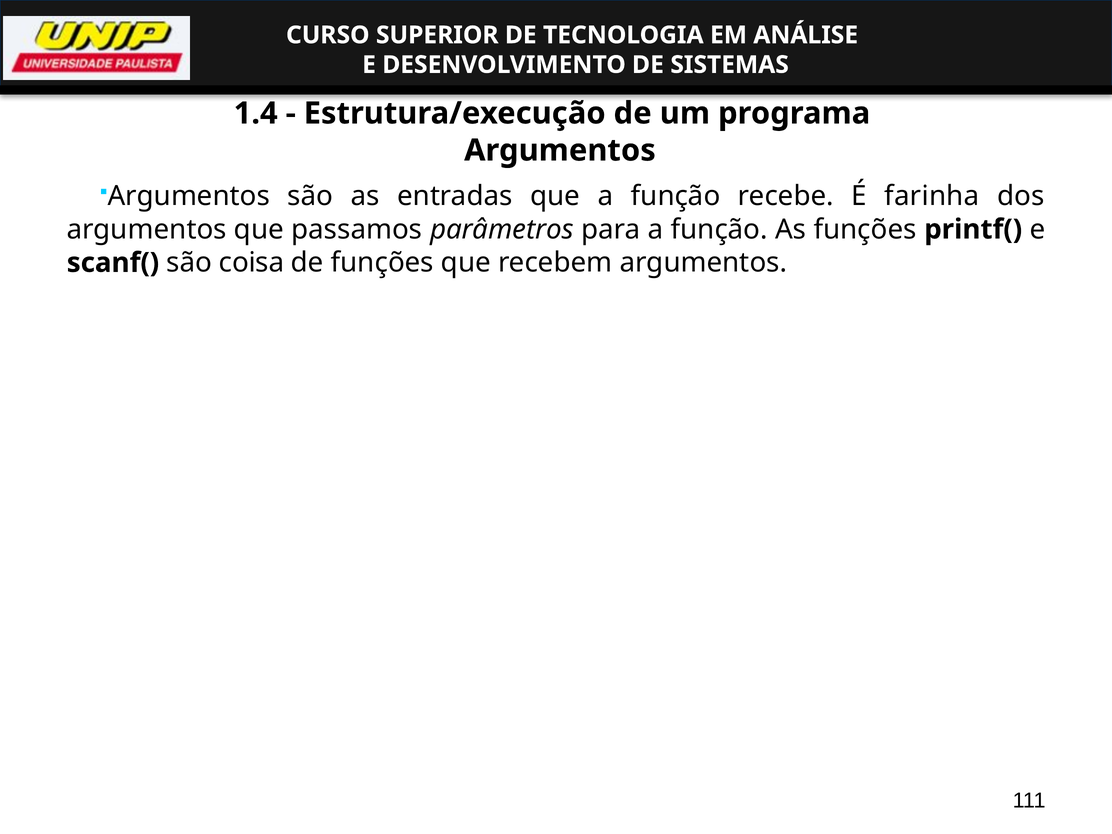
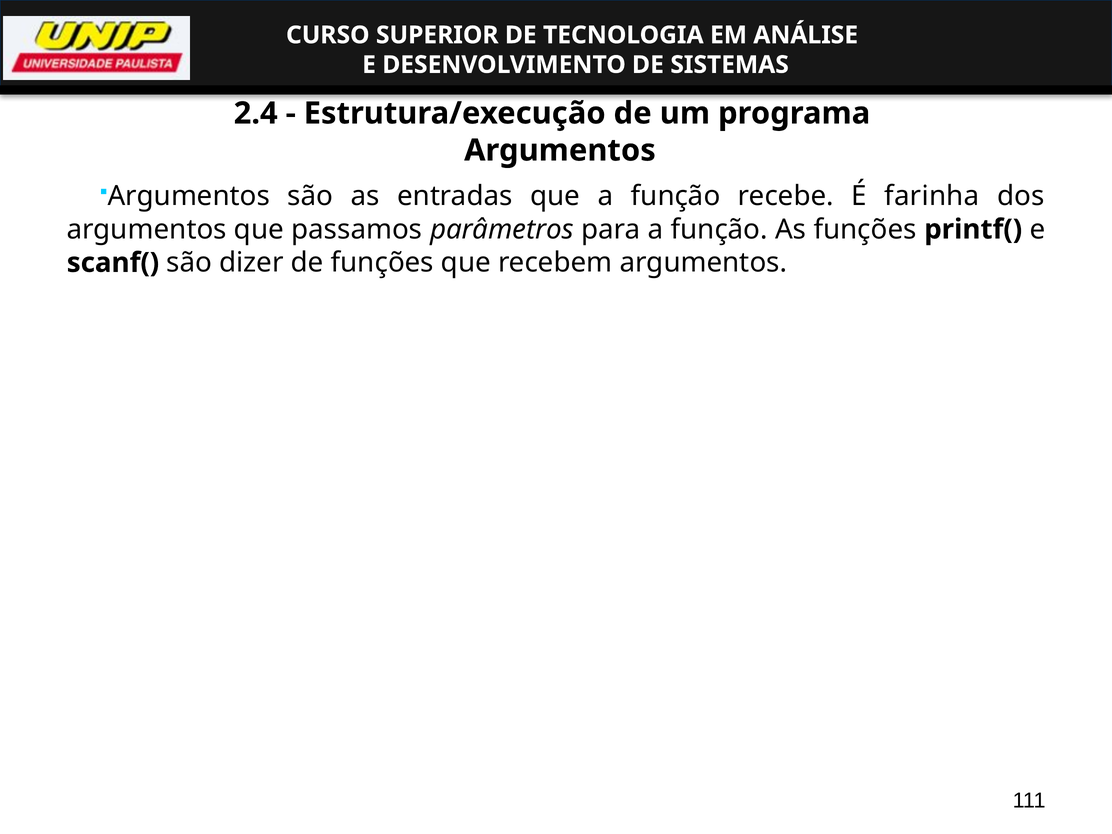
1.4: 1.4 -> 2.4 (256, 113)
coisa: coisa -> dizer (251, 263)
